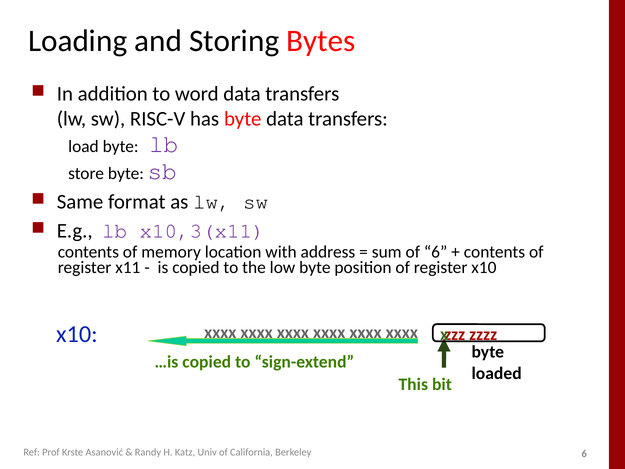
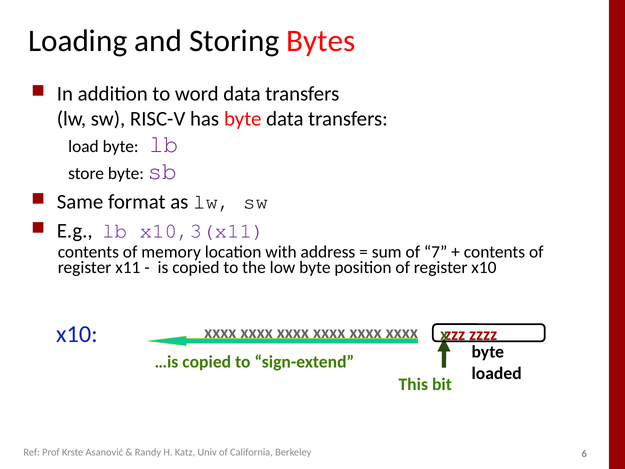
of 6: 6 -> 7 (436, 252)
